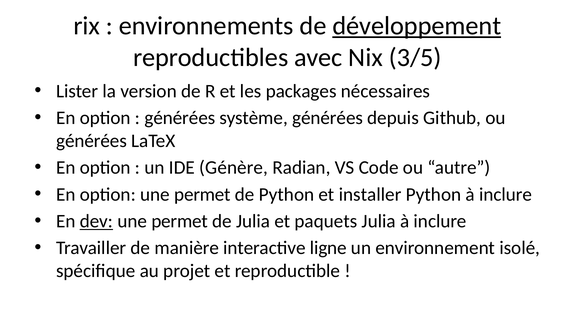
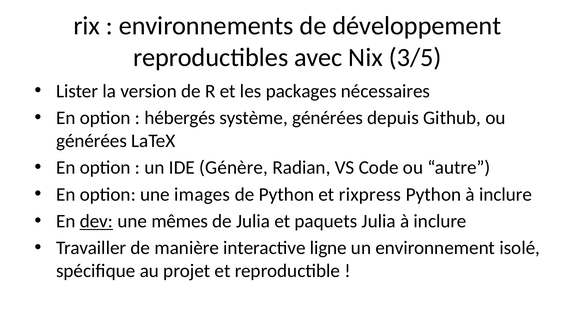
développement underline: present -> none (417, 26)
générées: générées -> hébergés (180, 118)
option une permet: permet -> images (202, 195)
installer: installer -> rixpress (370, 195)
permet: permet -> mêmes (180, 221)
